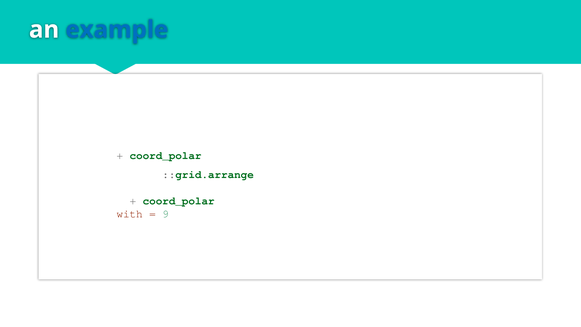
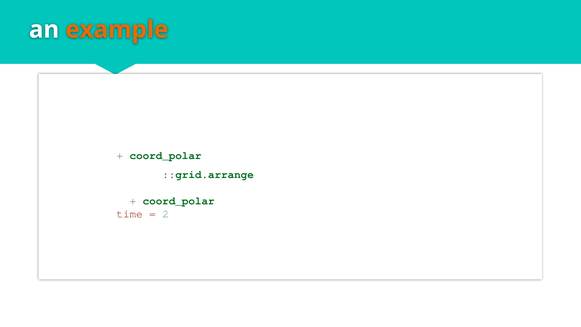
example colour: blue -> orange (117, 30)
with: with -> time (130, 214)
9: 9 -> 2 (166, 214)
